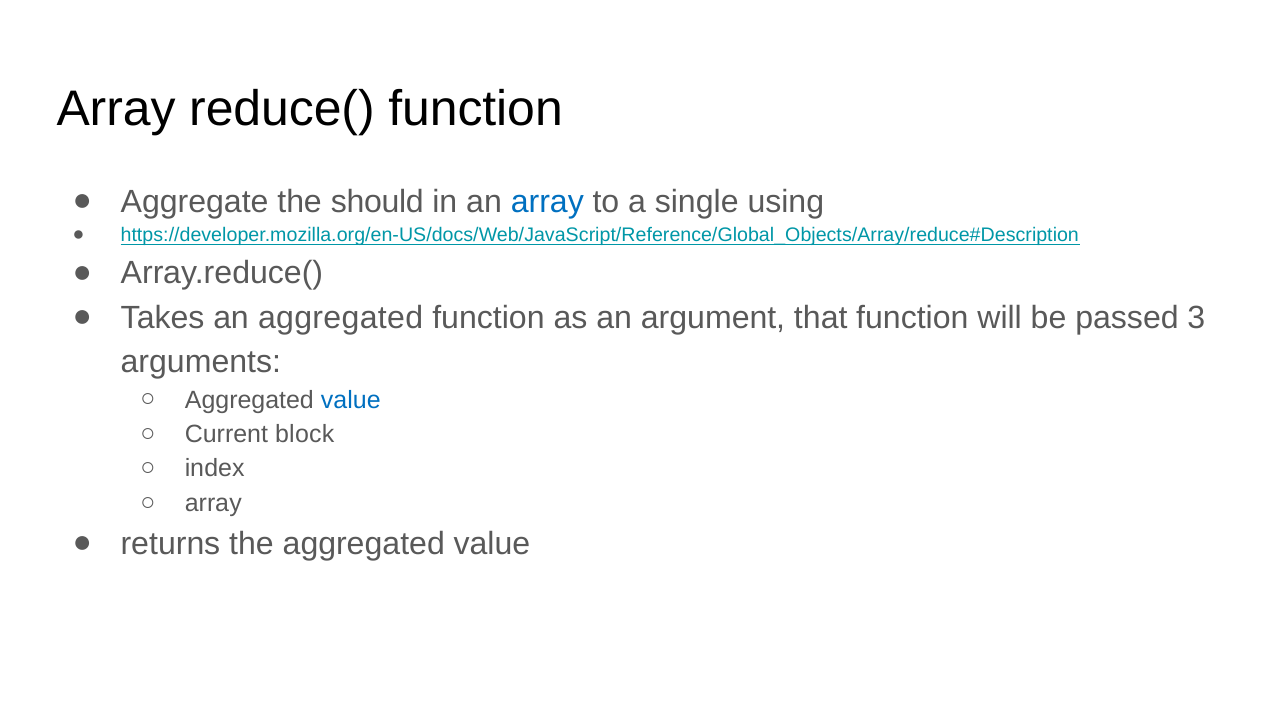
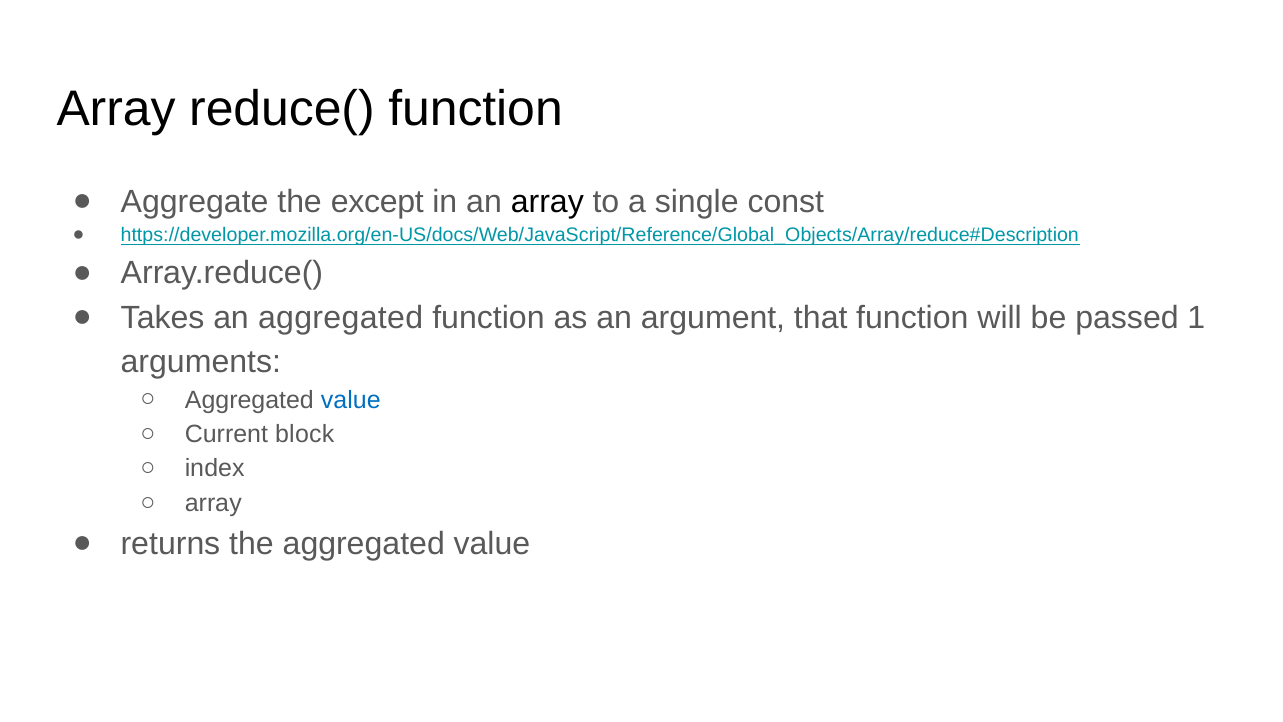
should: should -> except (377, 202)
array colour: blue -> black (547, 202)
using: using -> const (786, 202)
3: 3 -> 1 (1196, 317)
